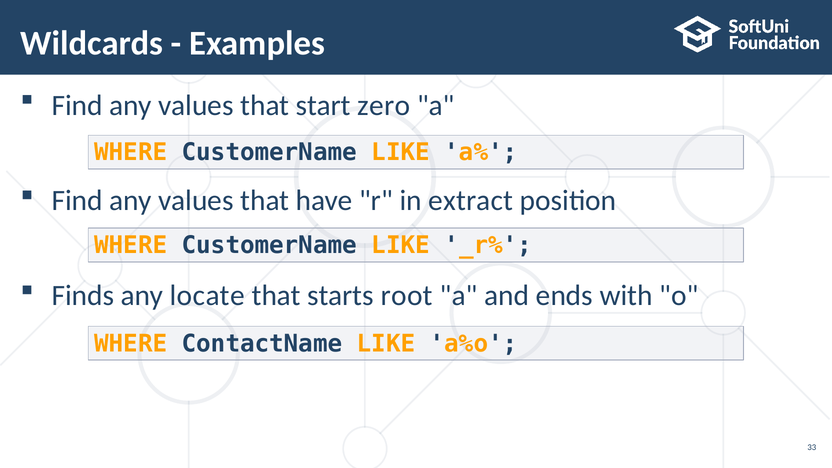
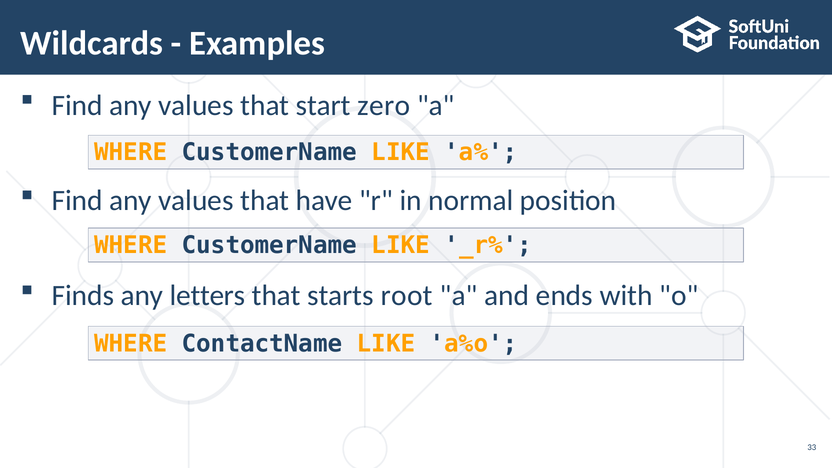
extract: extract -> normal (471, 201)
locate: locate -> letters (208, 296)
